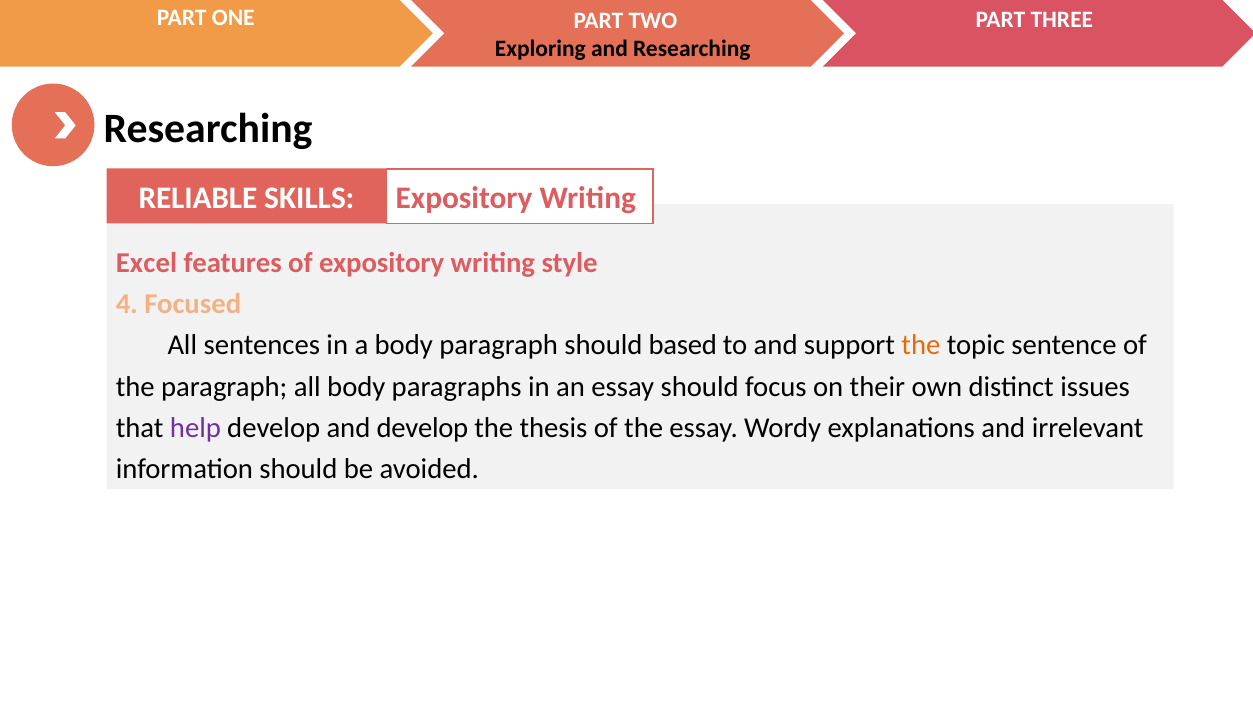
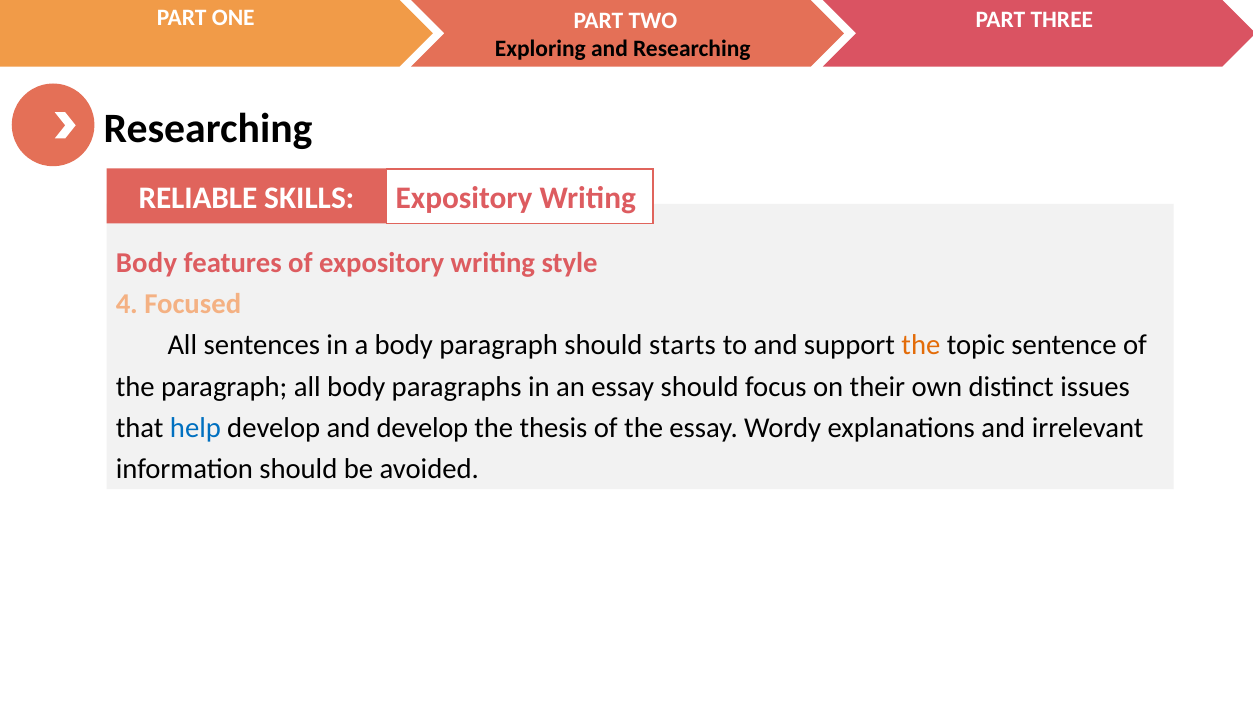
Excel: Excel -> Body (146, 263)
based: based -> starts (682, 345)
help colour: purple -> blue (195, 428)
